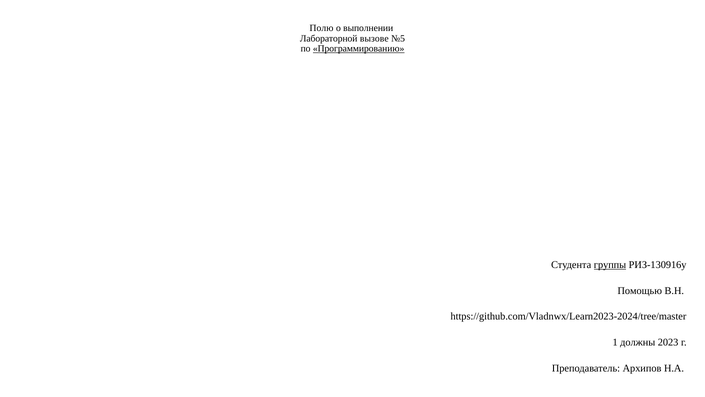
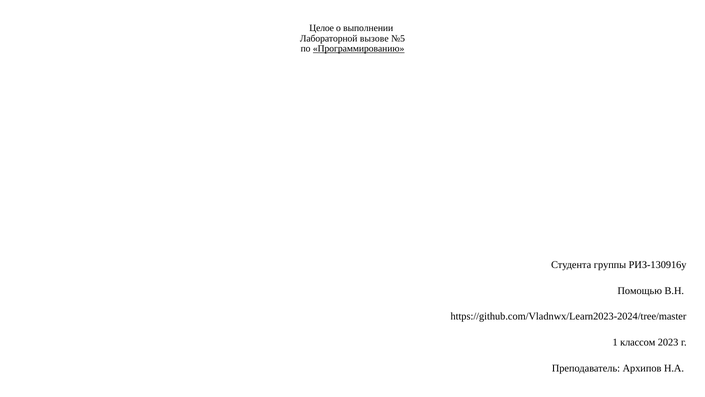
Полю: Полю -> Целое (322, 28)
группы underline: present -> none (610, 265)
должны: должны -> классом (638, 342)
